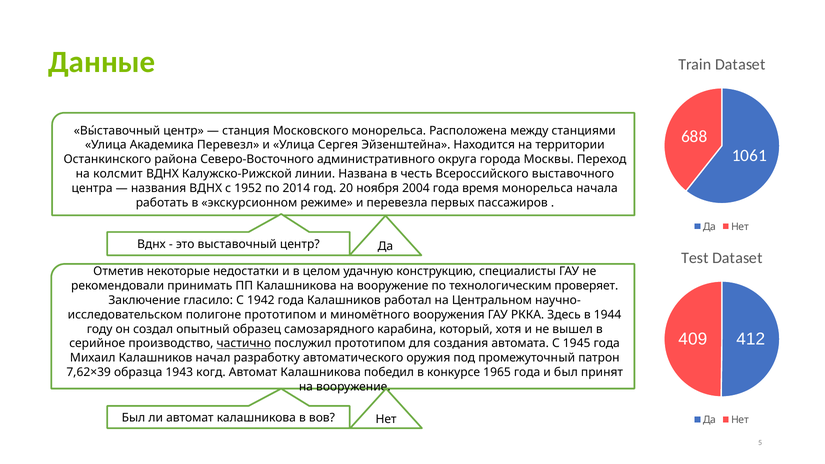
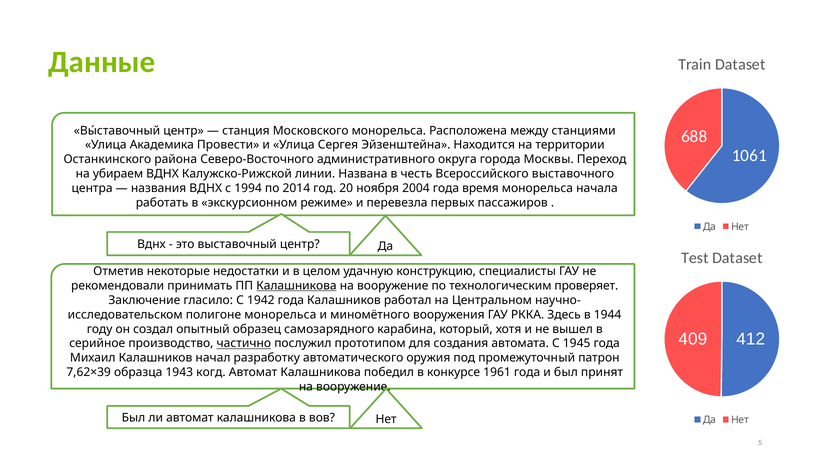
Перевезл: Перевезл -> Провести (228, 145)
колсмит: колсмит -> убираем (118, 174)
1952: 1952 -> 1994 (248, 188)
Калашникова underline: none -> present (296, 286)
полигоне прототипом: прототипом -> монорельса (280, 315)
1965: 1965 -> 1961 (497, 372)
